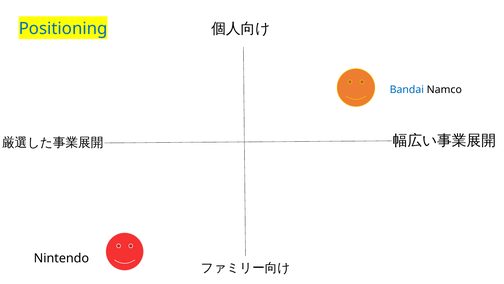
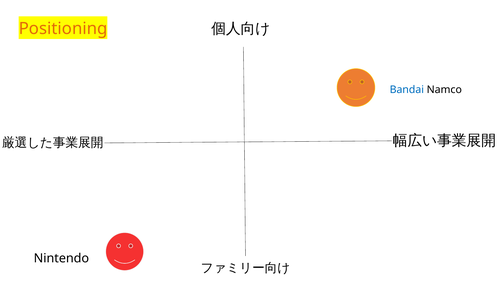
Positioning colour: blue -> orange (63, 29)
